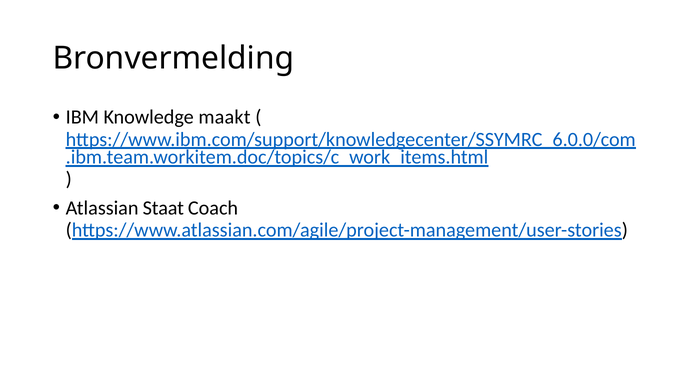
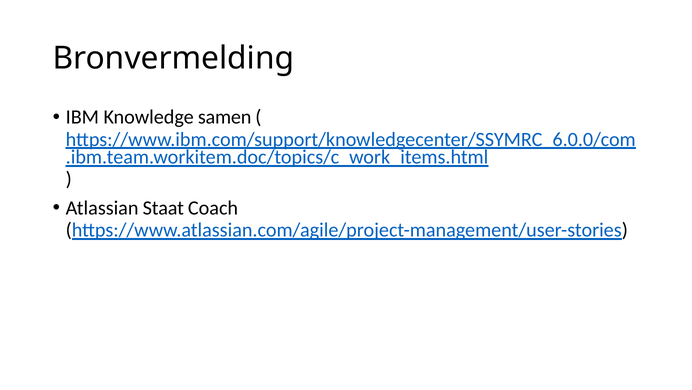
maakt: maakt -> samen (225, 117)
